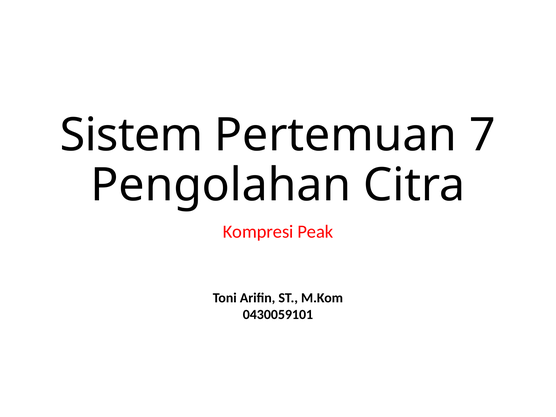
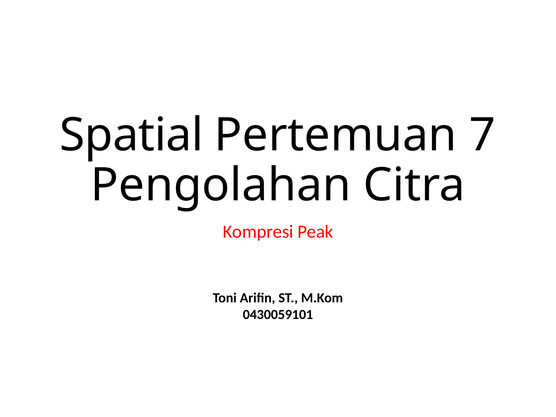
Sistem: Sistem -> Spatial (132, 135)
